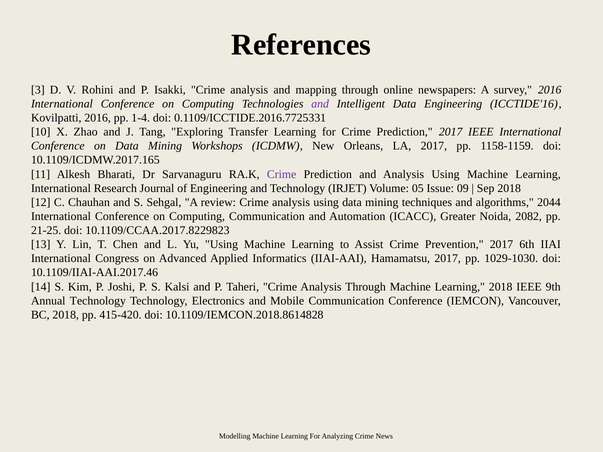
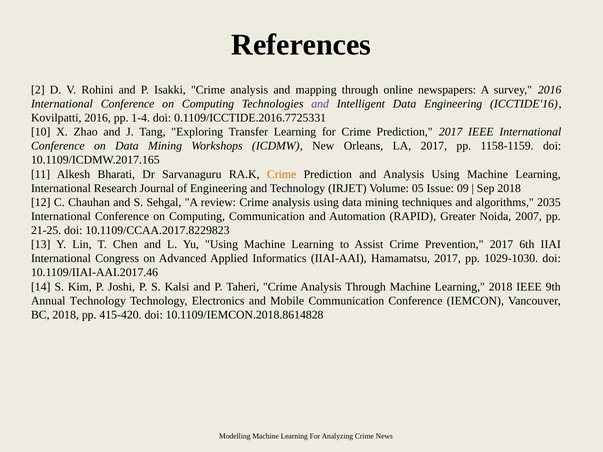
3: 3 -> 2 (38, 90)
Crime colour: purple -> orange (282, 174)
2044: 2044 -> 2035 (549, 202)
ICACC: ICACC -> RAPID (413, 216)
2082: 2082 -> 2007 (529, 216)
